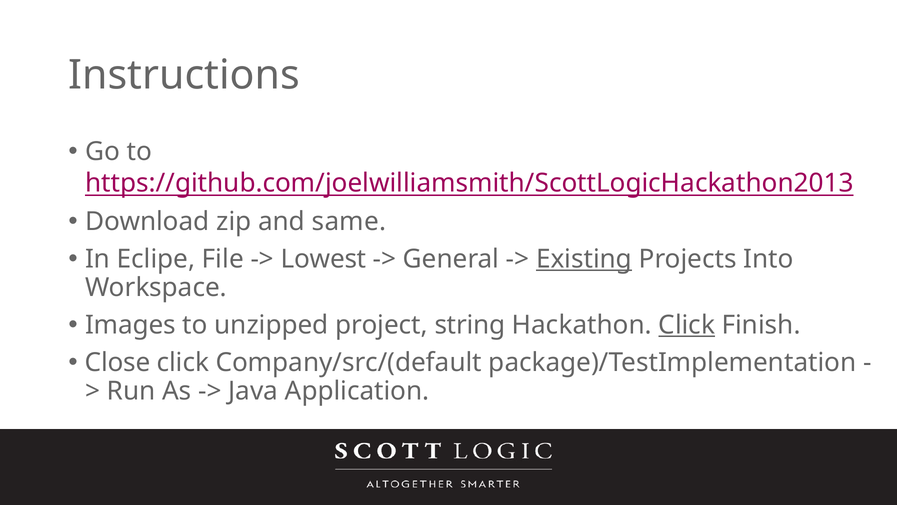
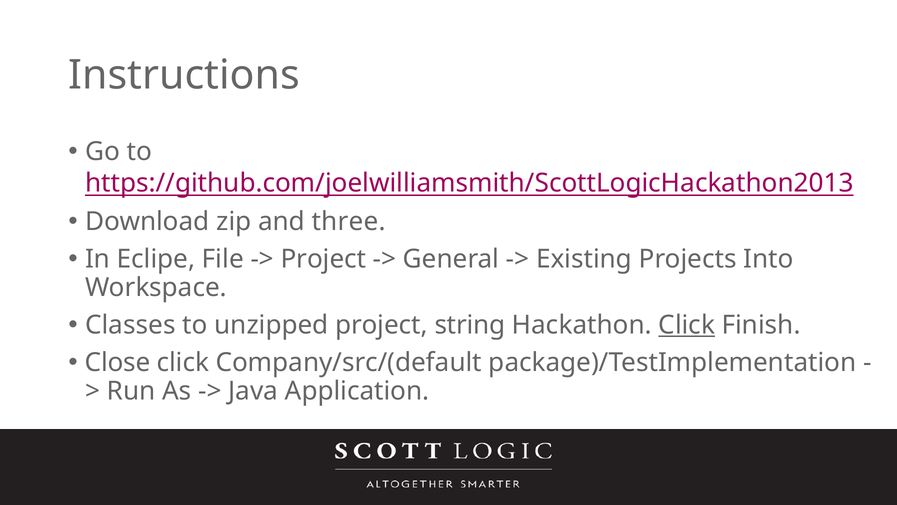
same: same -> three (349, 221)
Lowest: Lowest -> Project (323, 259)
Existing underline: present -> none (584, 259)
Images: Images -> Classes (130, 325)
